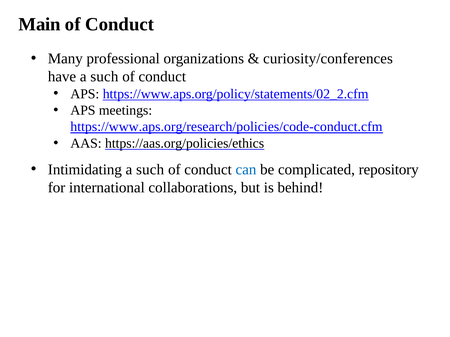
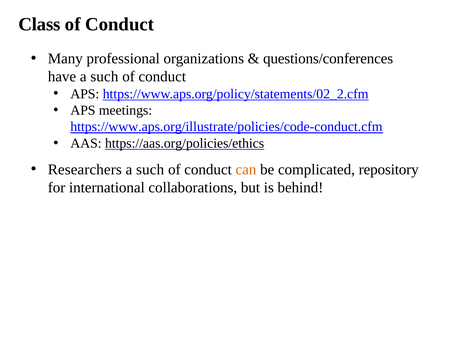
Main: Main -> Class (40, 24)
curiosity/conferences: curiosity/conferences -> questions/conferences (328, 59)
https://www.aps.org/research/policies/code-conduct.cfm: https://www.aps.org/research/policies/code-conduct.cfm -> https://www.aps.org/illustrate/policies/code-conduct.cfm (226, 127)
Intimidating: Intimidating -> Researchers (85, 170)
can colour: blue -> orange (246, 170)
